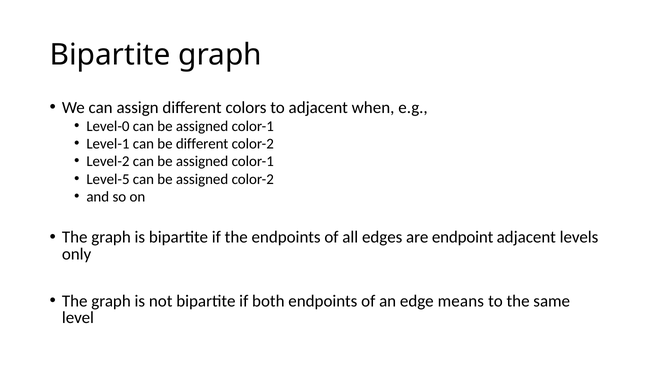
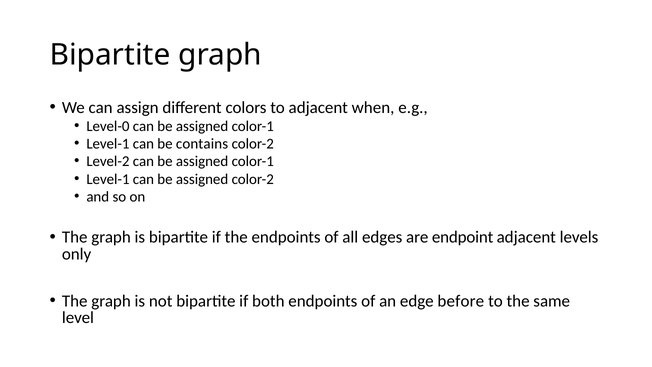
be different: different -> contains (202, 144)
Level-5: Level-5 -> Level-1 (108, 179)
means: means -> before (461, 301)
